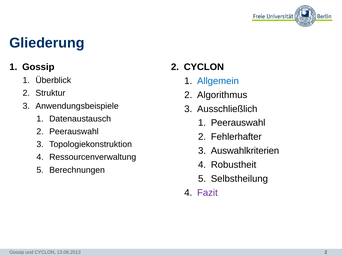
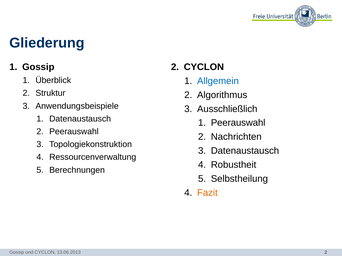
Fehlerhafter: Fehlerhafter -> Nachrichten (236, 137)
Auswahlkriterien: Auswahlkriterien -> Datenaustausch (245, 151)
Fazit colour: purple -> orange (207, 193)
